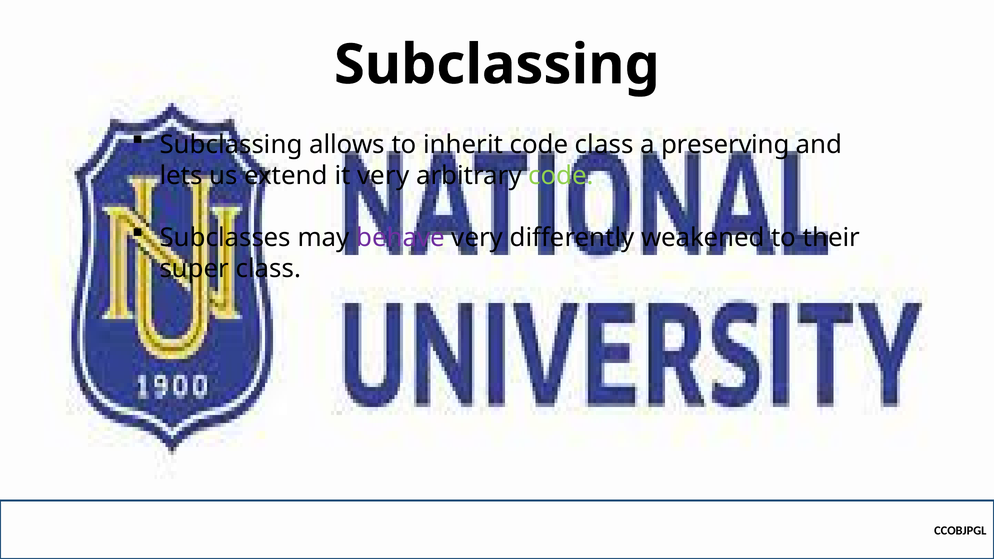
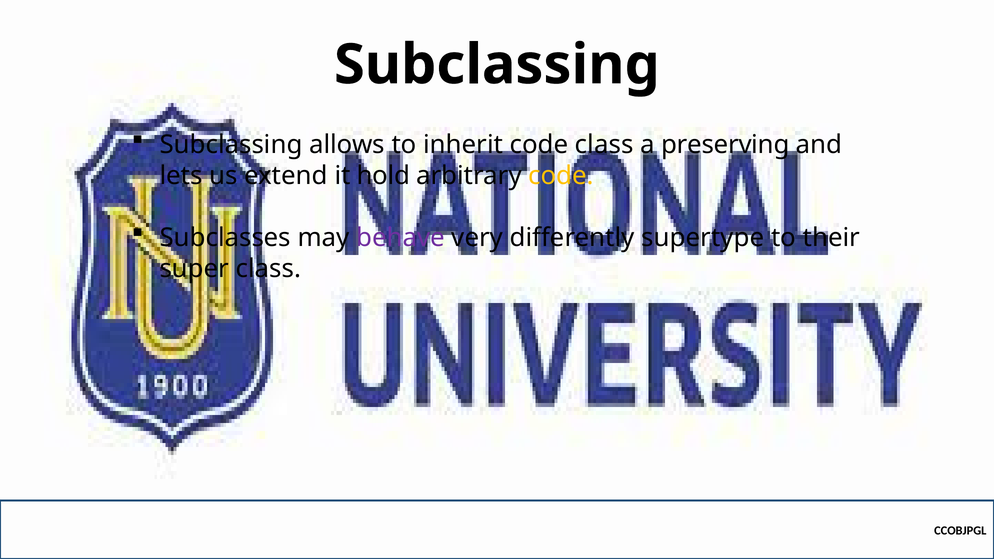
it very: very -> hold (383, 176)
code colour: light green -> yellow (561, 176)
weakened: weakened -> supertype (703, 238)
